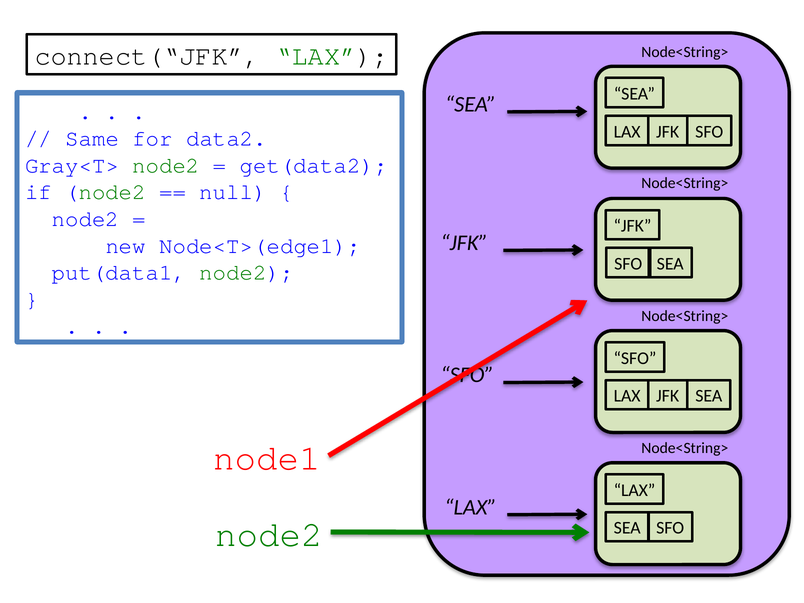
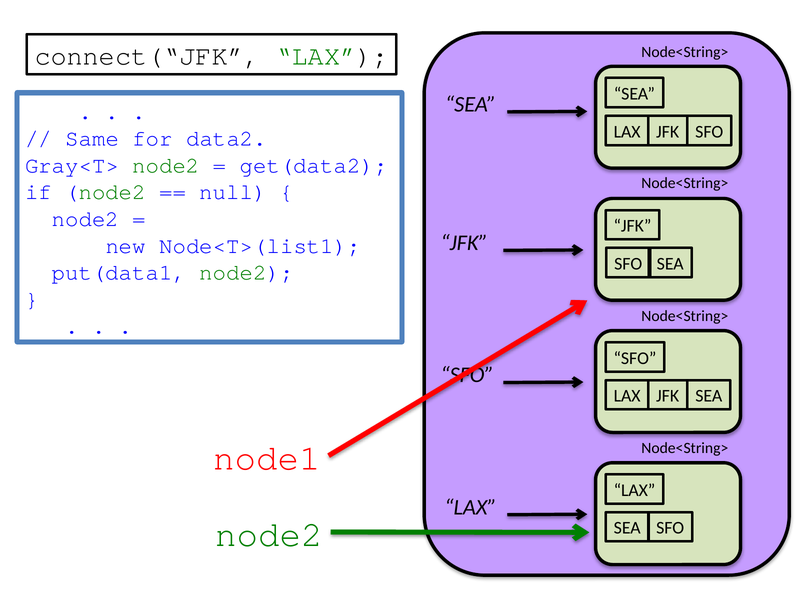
Node<T>(edge1: Node<T>(edge1 -> Node<T>(list1 (260, 246)
